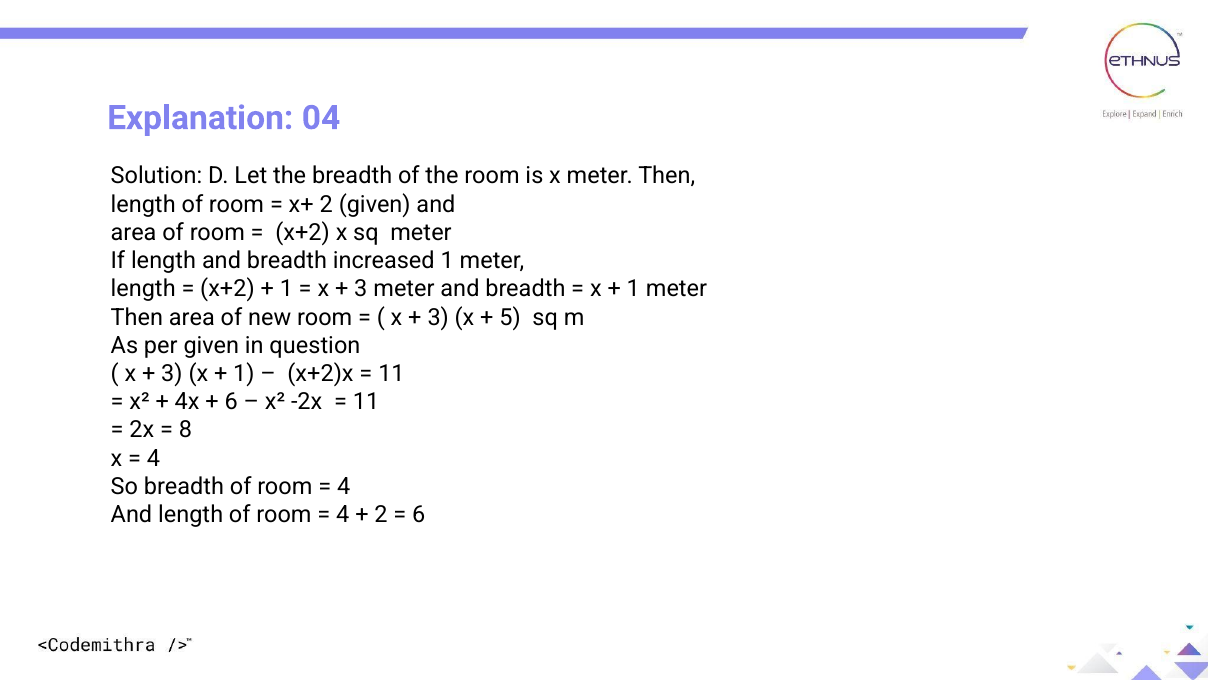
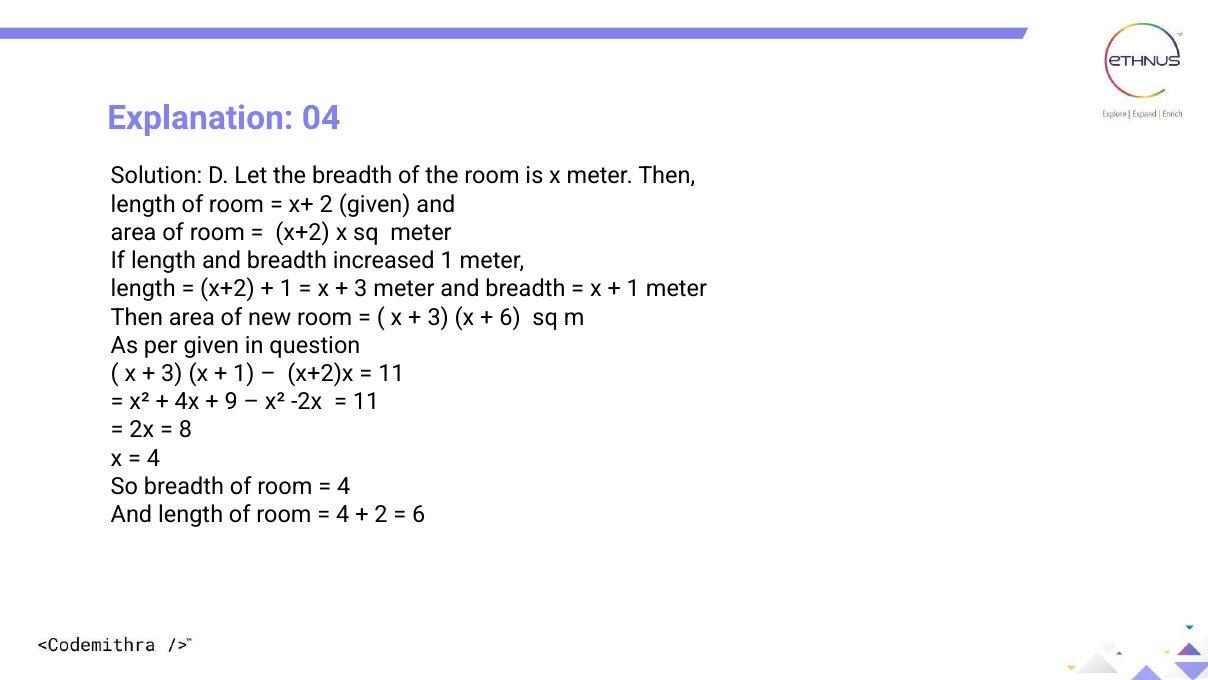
5: 5 -> 6 (510, 317)
6: 6 -> 9 (231, 402)
